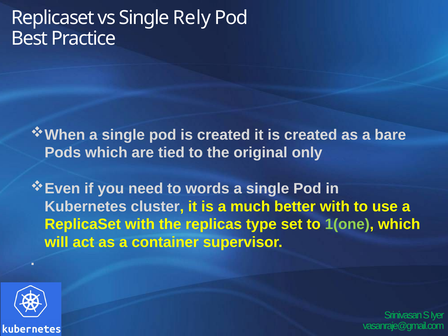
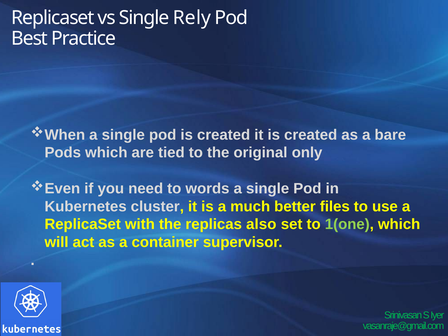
better with: with -> files (335, 206)
type: type -> also (261, 224)
